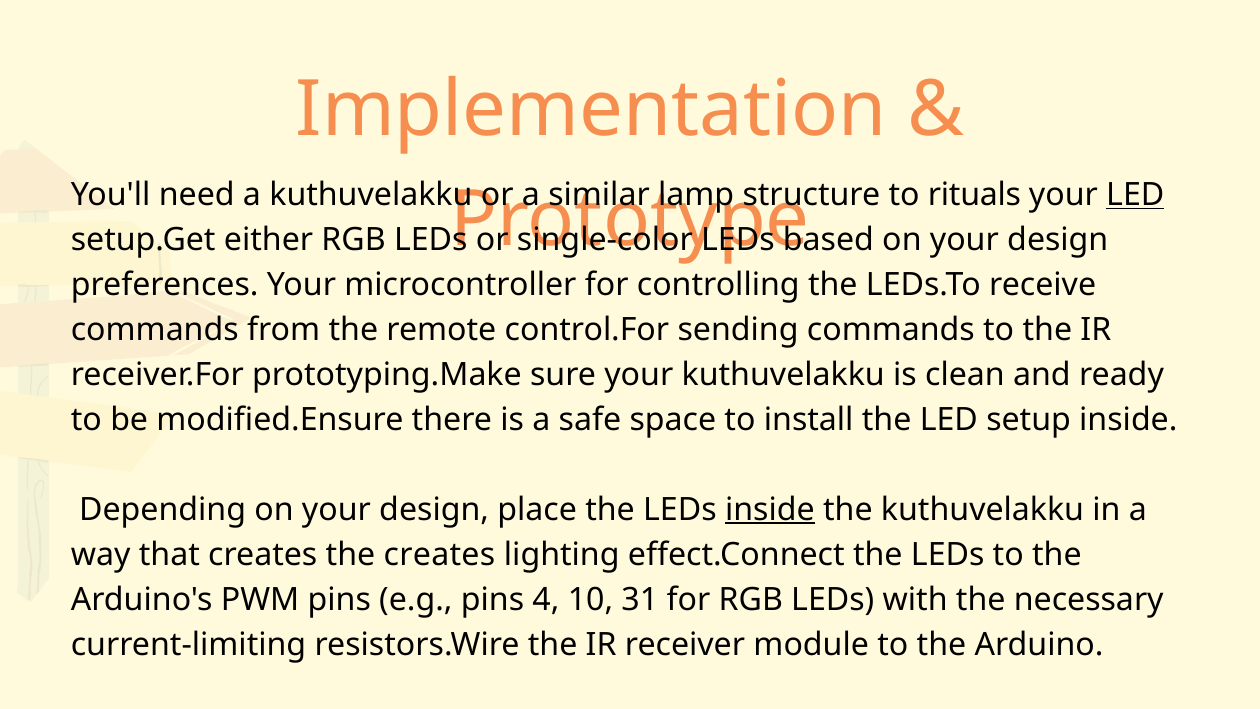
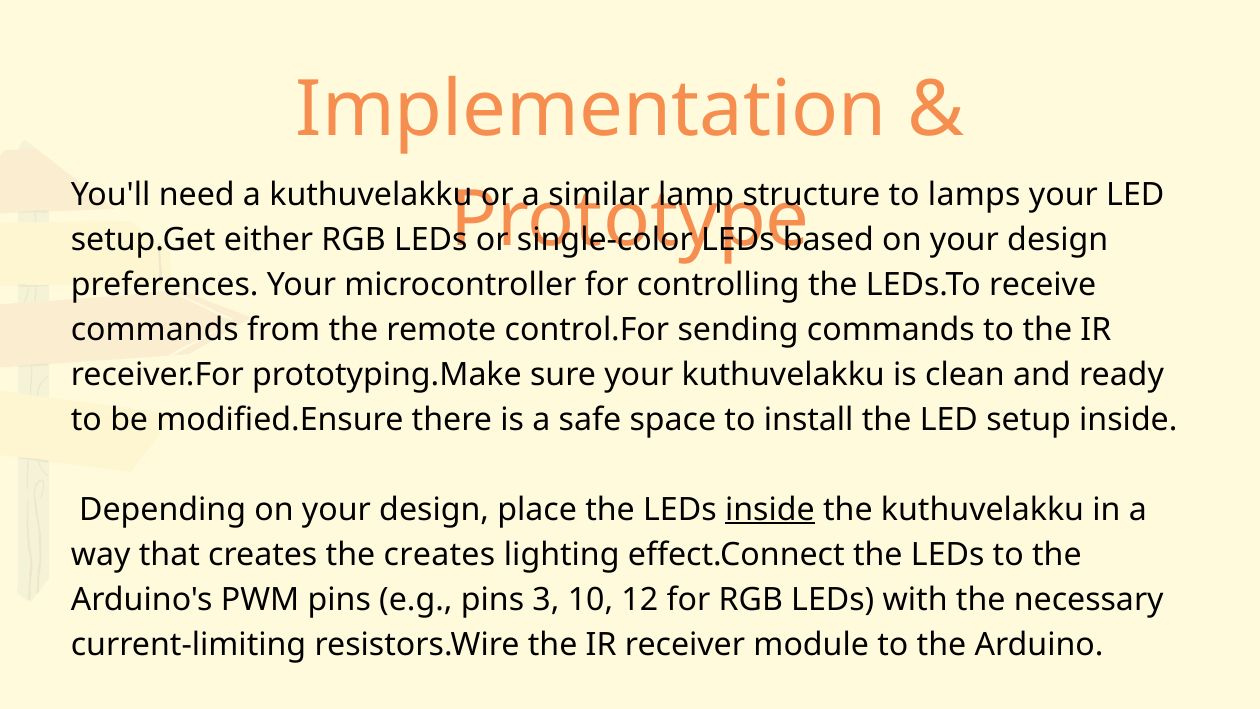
rituals: rituals -> lamps (974, 195)
LED underline: present -> none (1135, 195)
4: 4 -> 3 (546, 599)
31: 31 -> 12 (640, 599)
